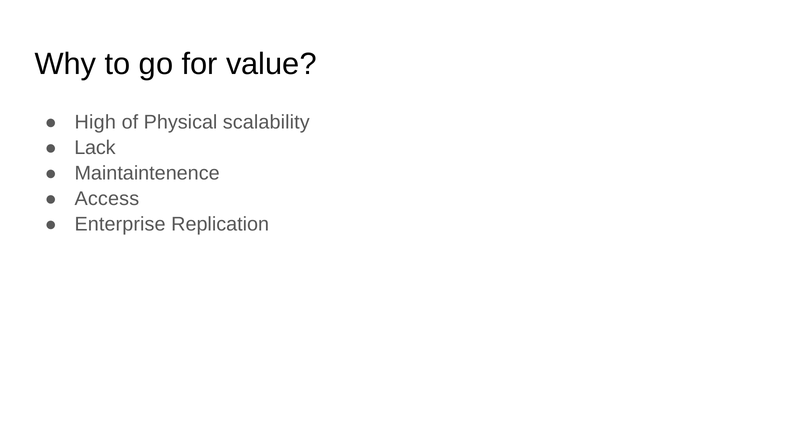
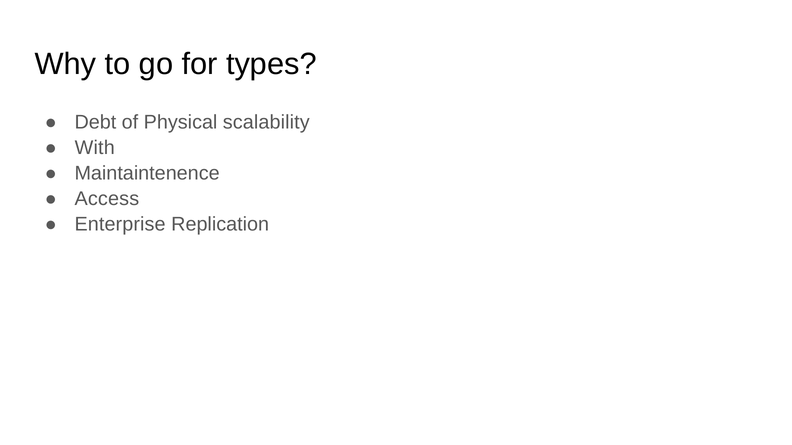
value: value -> types (271, 64)
High: High -> Debt (95, 122)
Lack: Lack -> With (95, 148)
